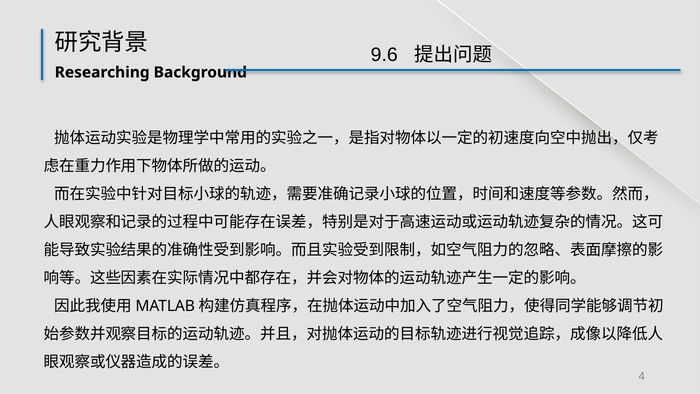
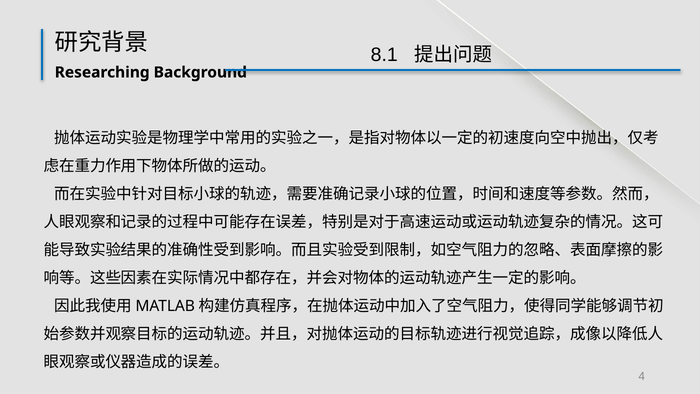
9.6: 9.6 -> 8.1 (384, 55)
